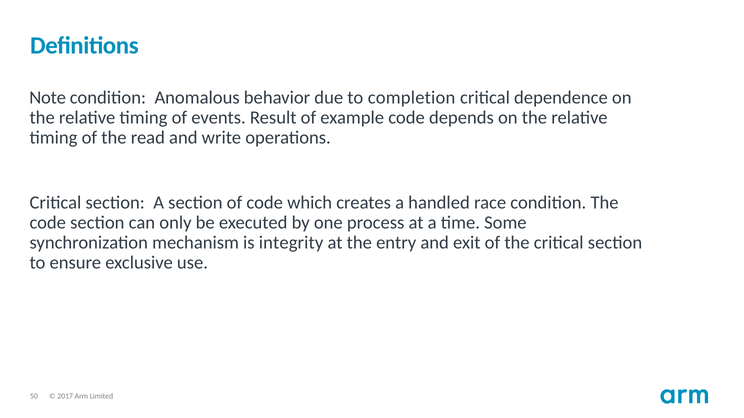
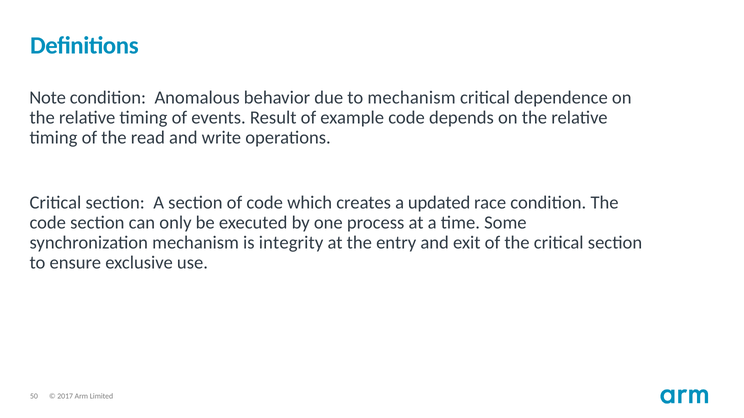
to completion: completion -> mechanism (412, 98)
handled: handled -> updated (439, 203)
